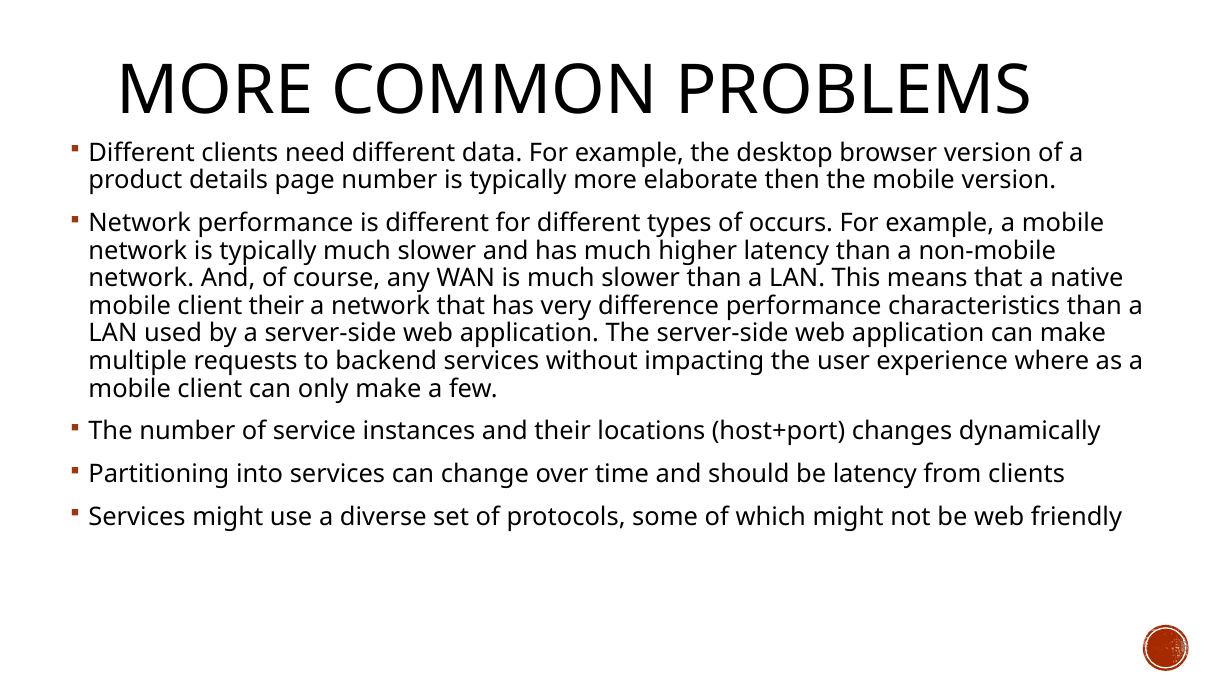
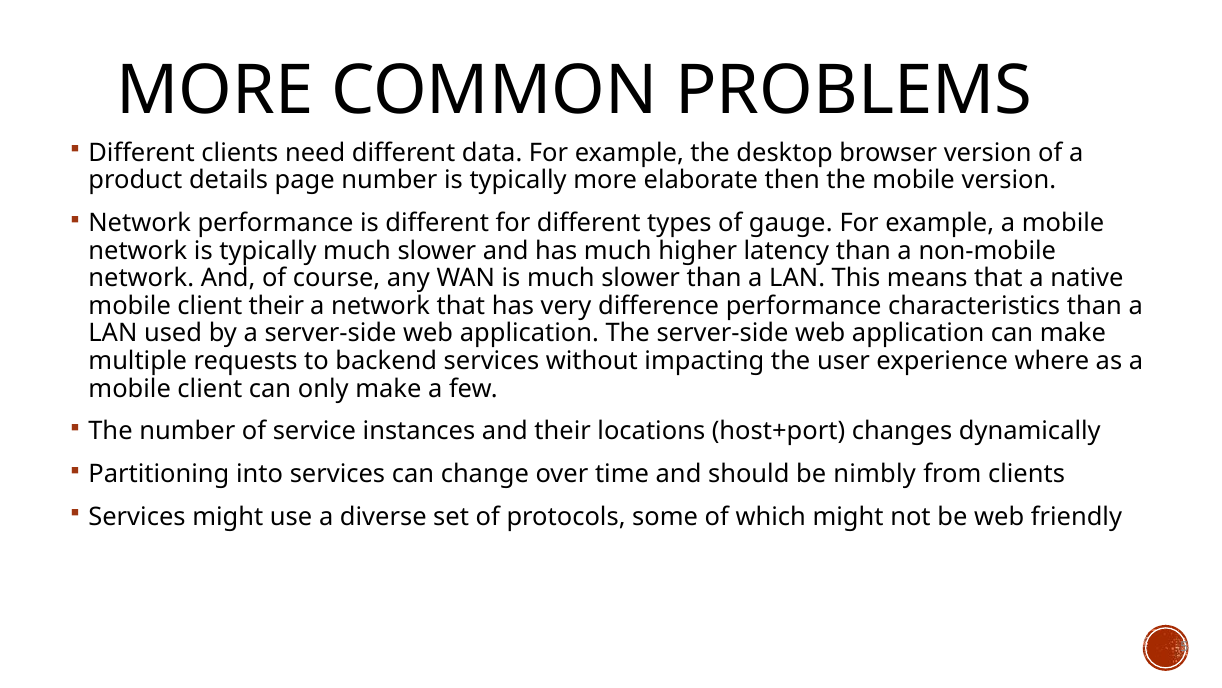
occurs: occurs -> gauge (791, 223)
be latency: latency -> nimbly (875, 474)
